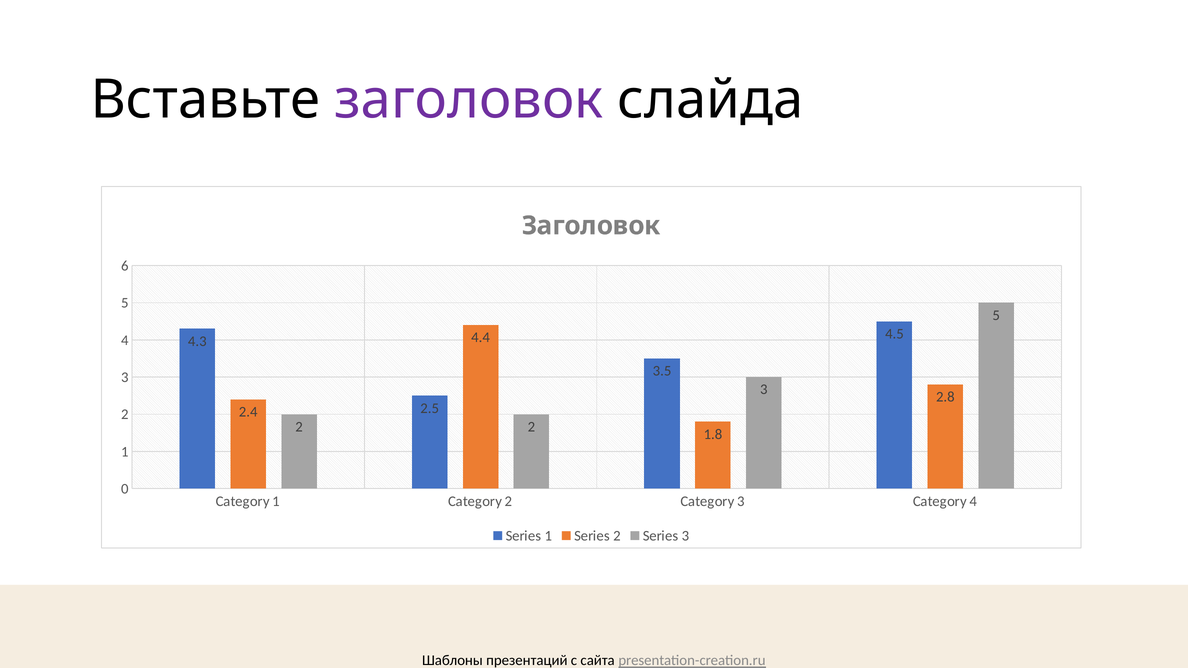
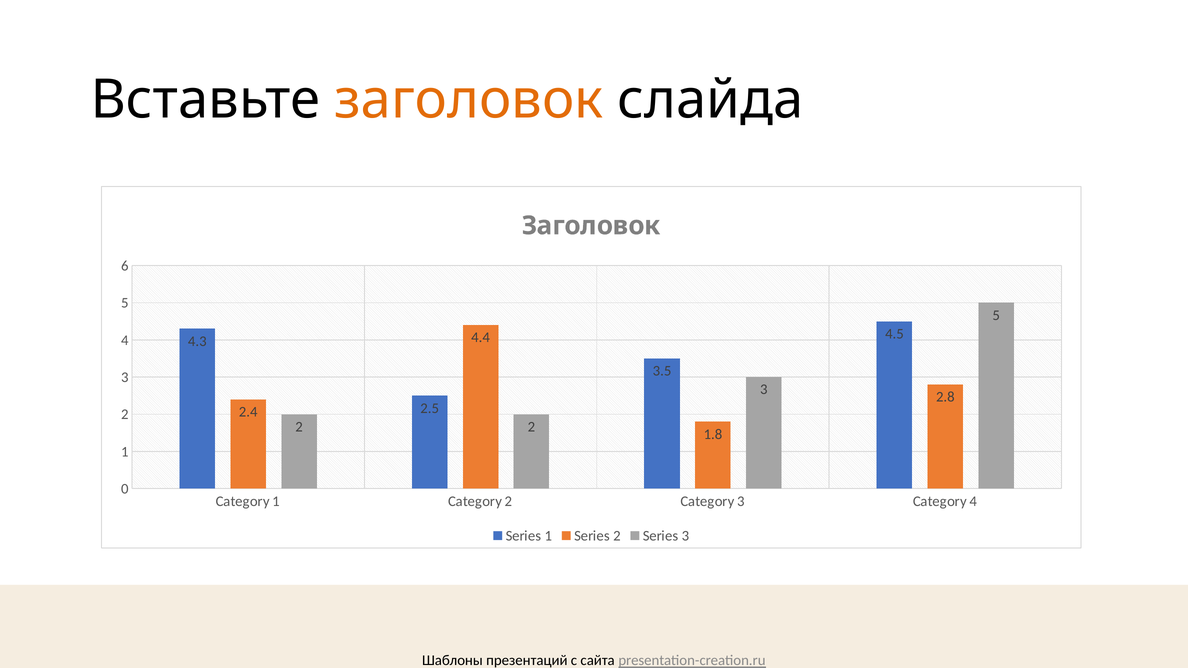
заголовок colour: purple -> orange (469, 100)
